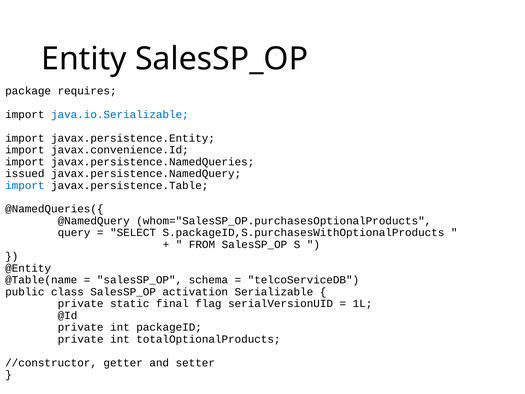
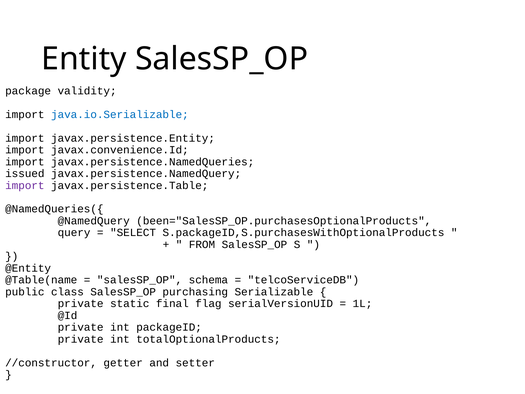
requires: requires -> validity (87, 91)
import colour: blue -> purple (25, 185)
whom="SalesSP_OP.purchasesOptionalProducts: whom="SalesSP_OP.purchasesOptionalProducts -> been="SalesSP_OP.purchasesOptionalProducts (284, 221)
activation: activation -> purchasing (195, 292)
